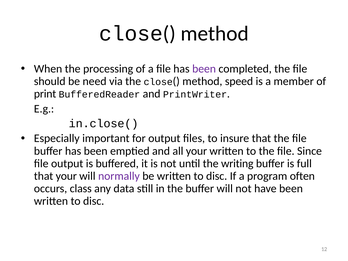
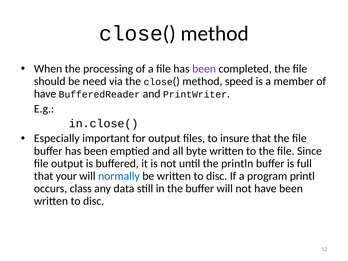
print: print -> have (45, 94)
all your: your -> byte (196, 151)
writing: writing -> println (237, 163)
normally colour: purple -> blue (119, 176)
often: often -> printl (302, 176)
